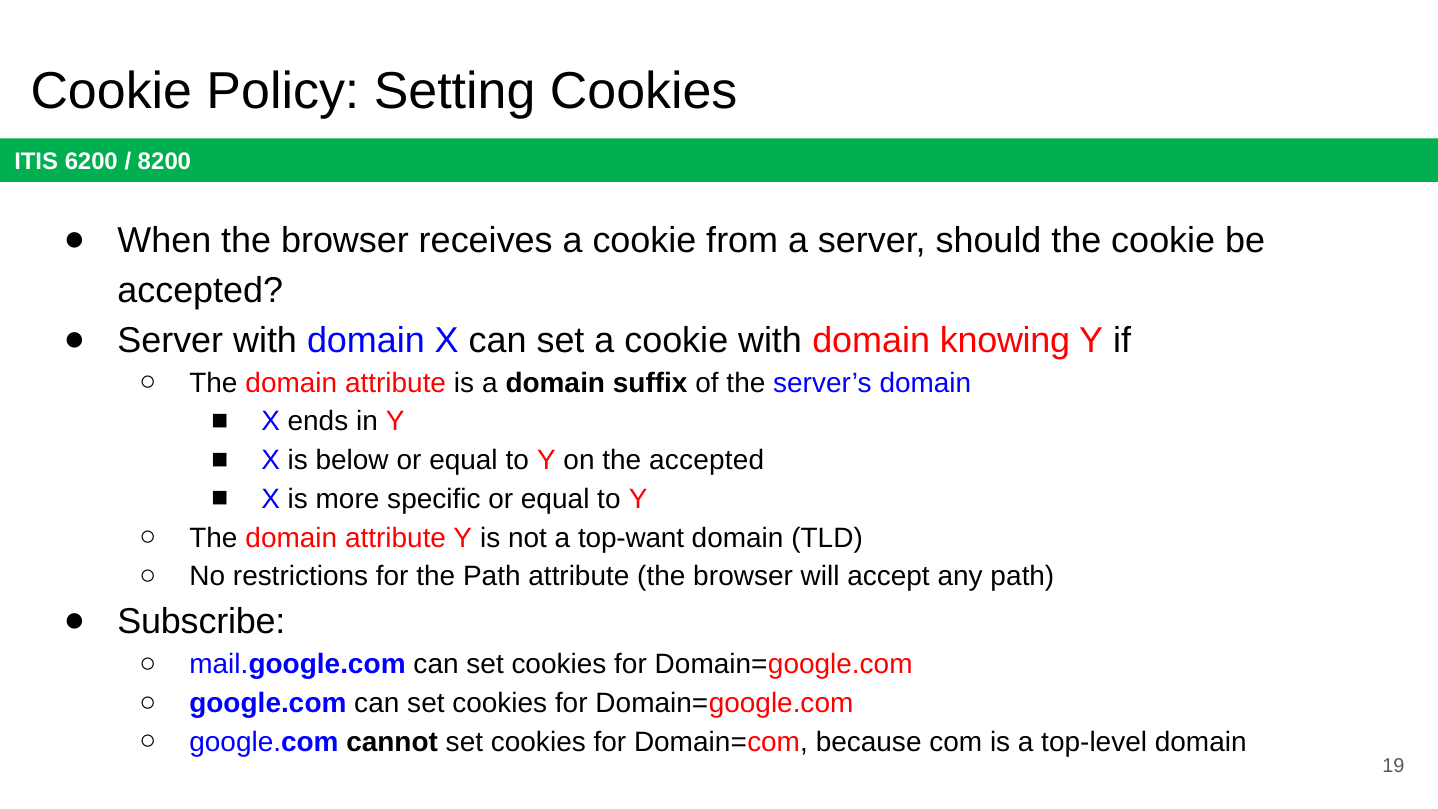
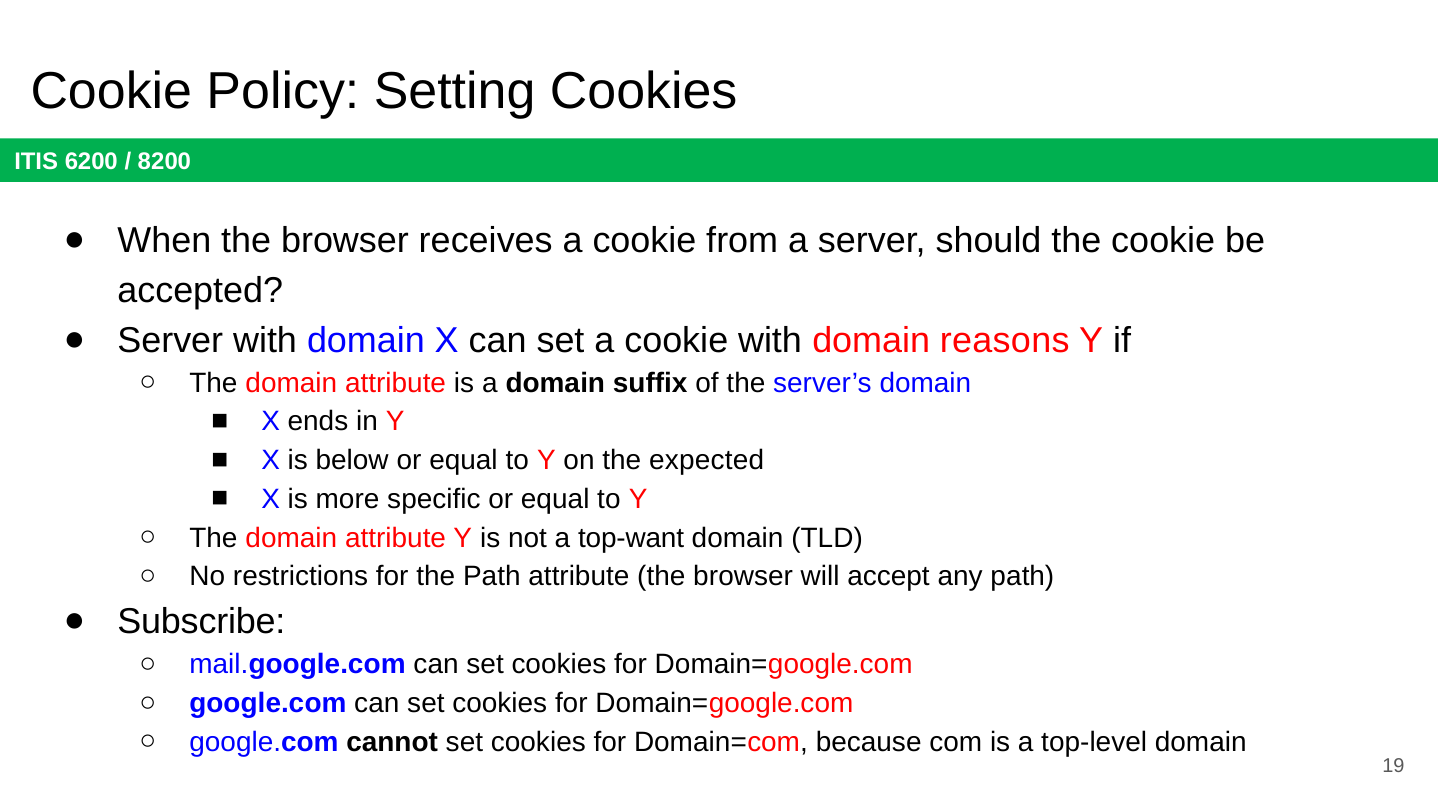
knowing: knowing -> reasons (1005, 340)
the accepted: accepted -> expected (707, 460)
